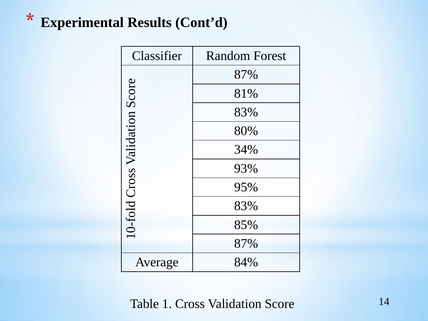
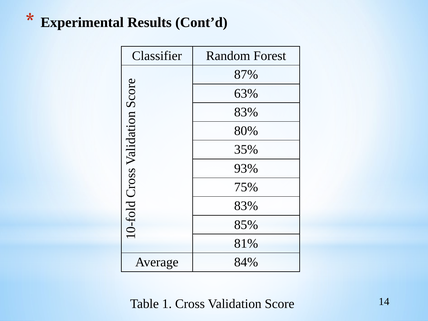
81%: 81% -> 63% (246, 93)
34%: 34% -> 35% (246, 150)
95%: 95% -> 75% (246, 187)
87%: 87% -> 81% (246, 244)
